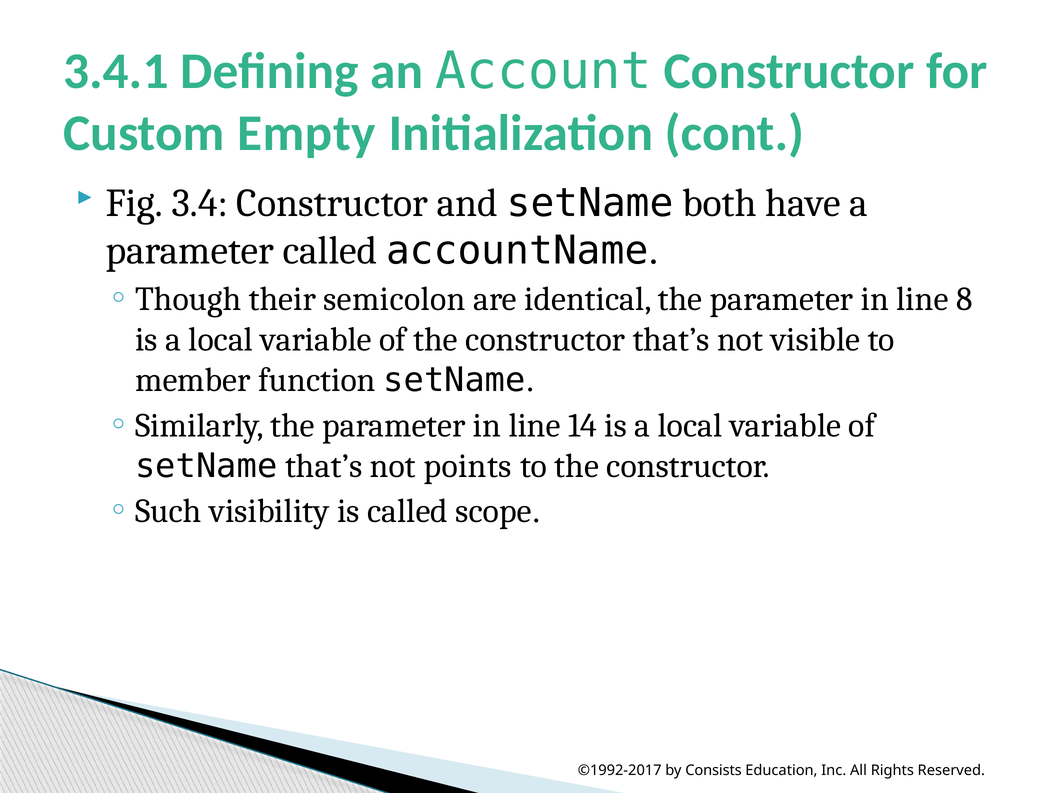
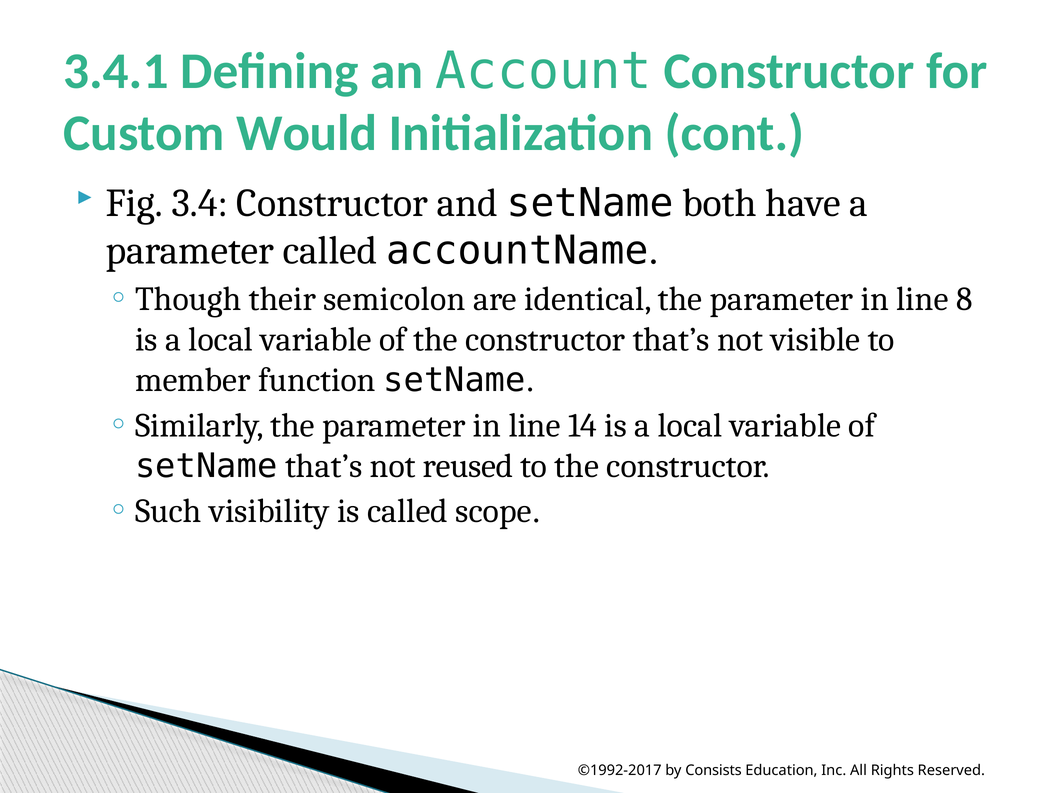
Empty: Empty -> Would (307, 133)
points: points -> reused (468, 466)
